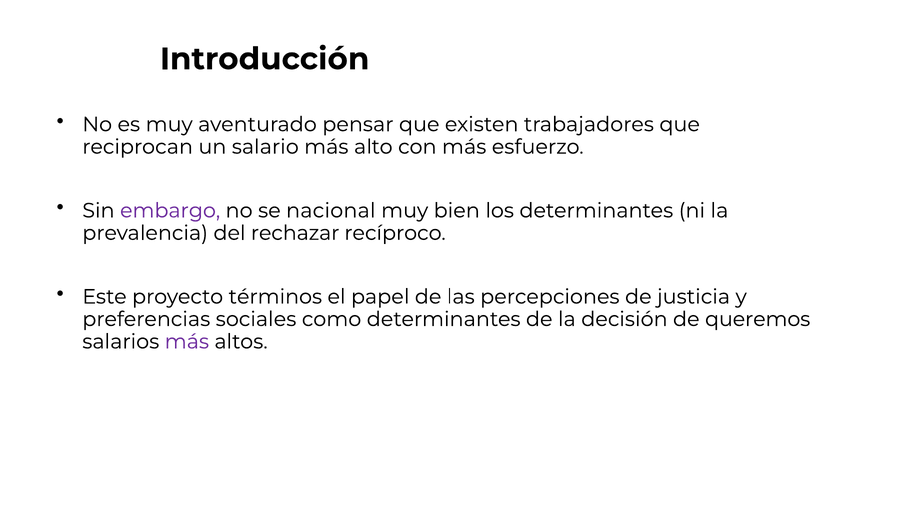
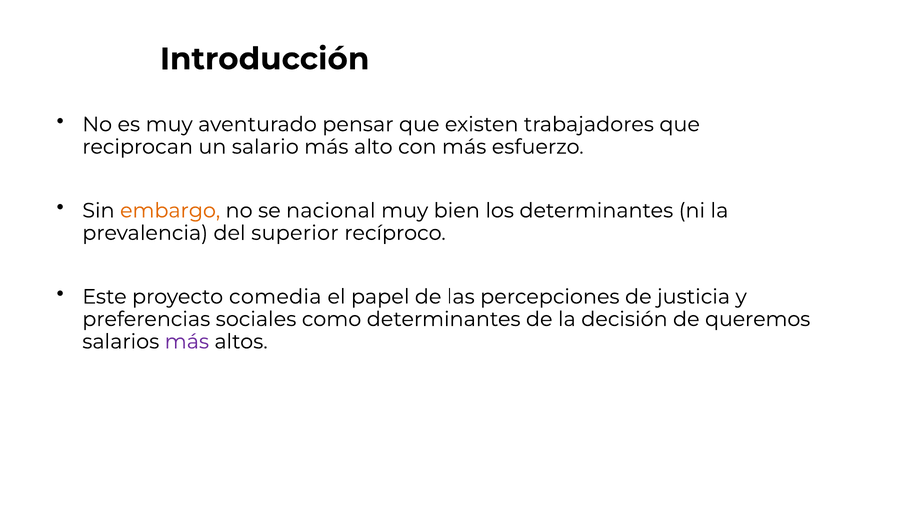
embargo colour: purple -> orange (170, 211)
rechazar: rechazar -> superior (295, 233)
términos: términos -> comedia (275, 297)
